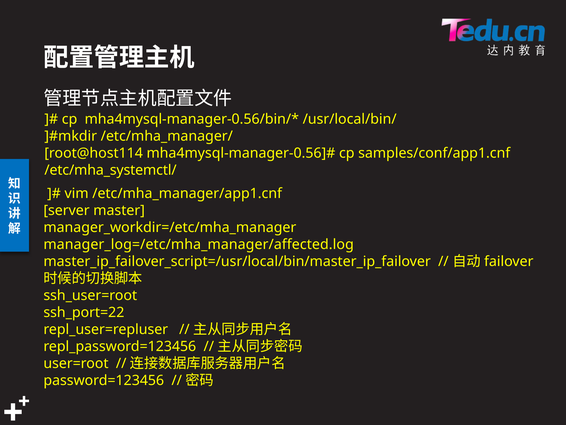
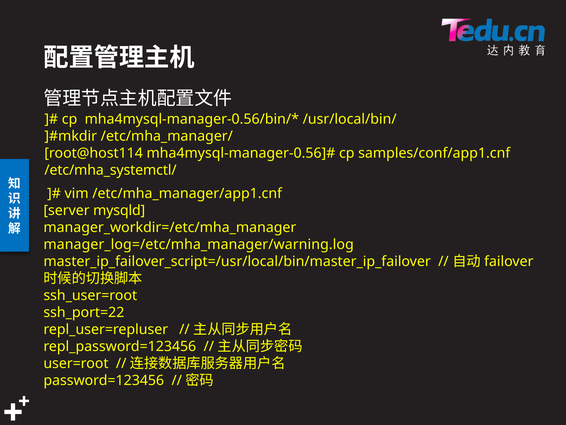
master: master -> mysqld (119, 210)
manager_log=/etc/mha_manager/affected.log: manager_log=/etc/mha_manager/affected.log -> manager_log=/etc/mha_manager/warning.log (199, 244)
